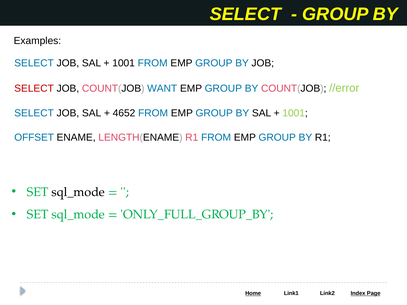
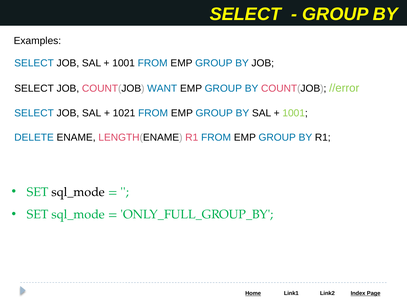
SELECT colour: red -> black (34, 89)
4652: 4652 -> 1021 (124, 113)
OFFSET: OFFSET -> DELETE (34, 138)
